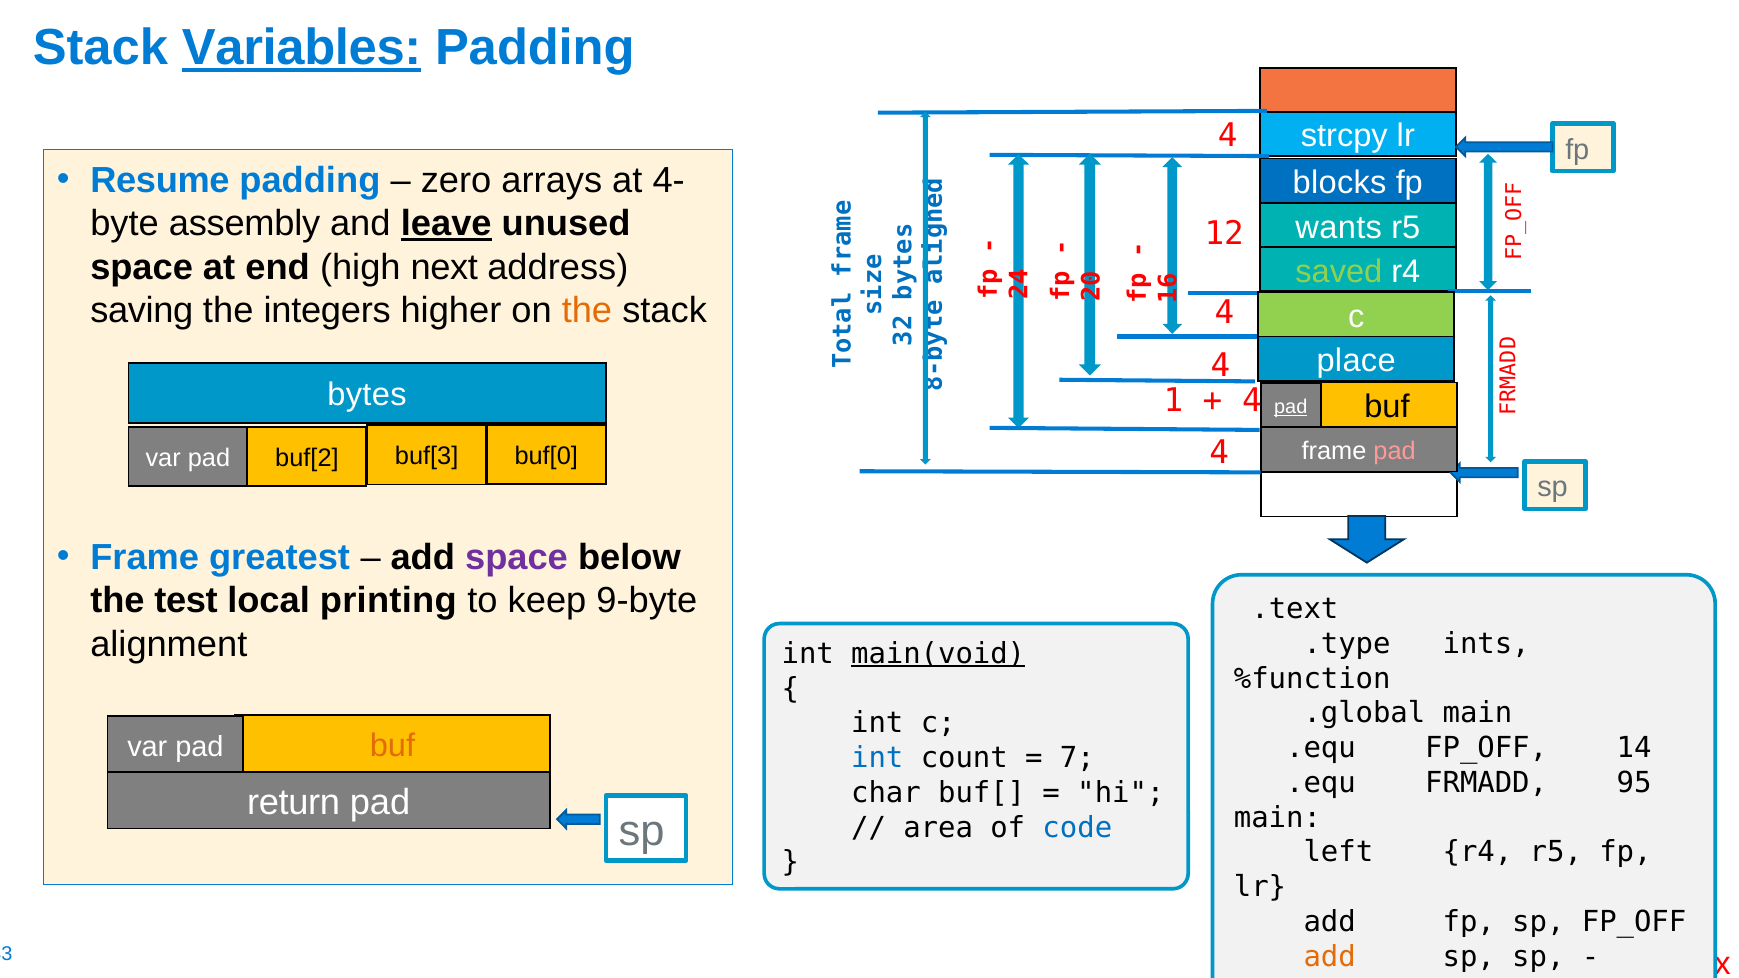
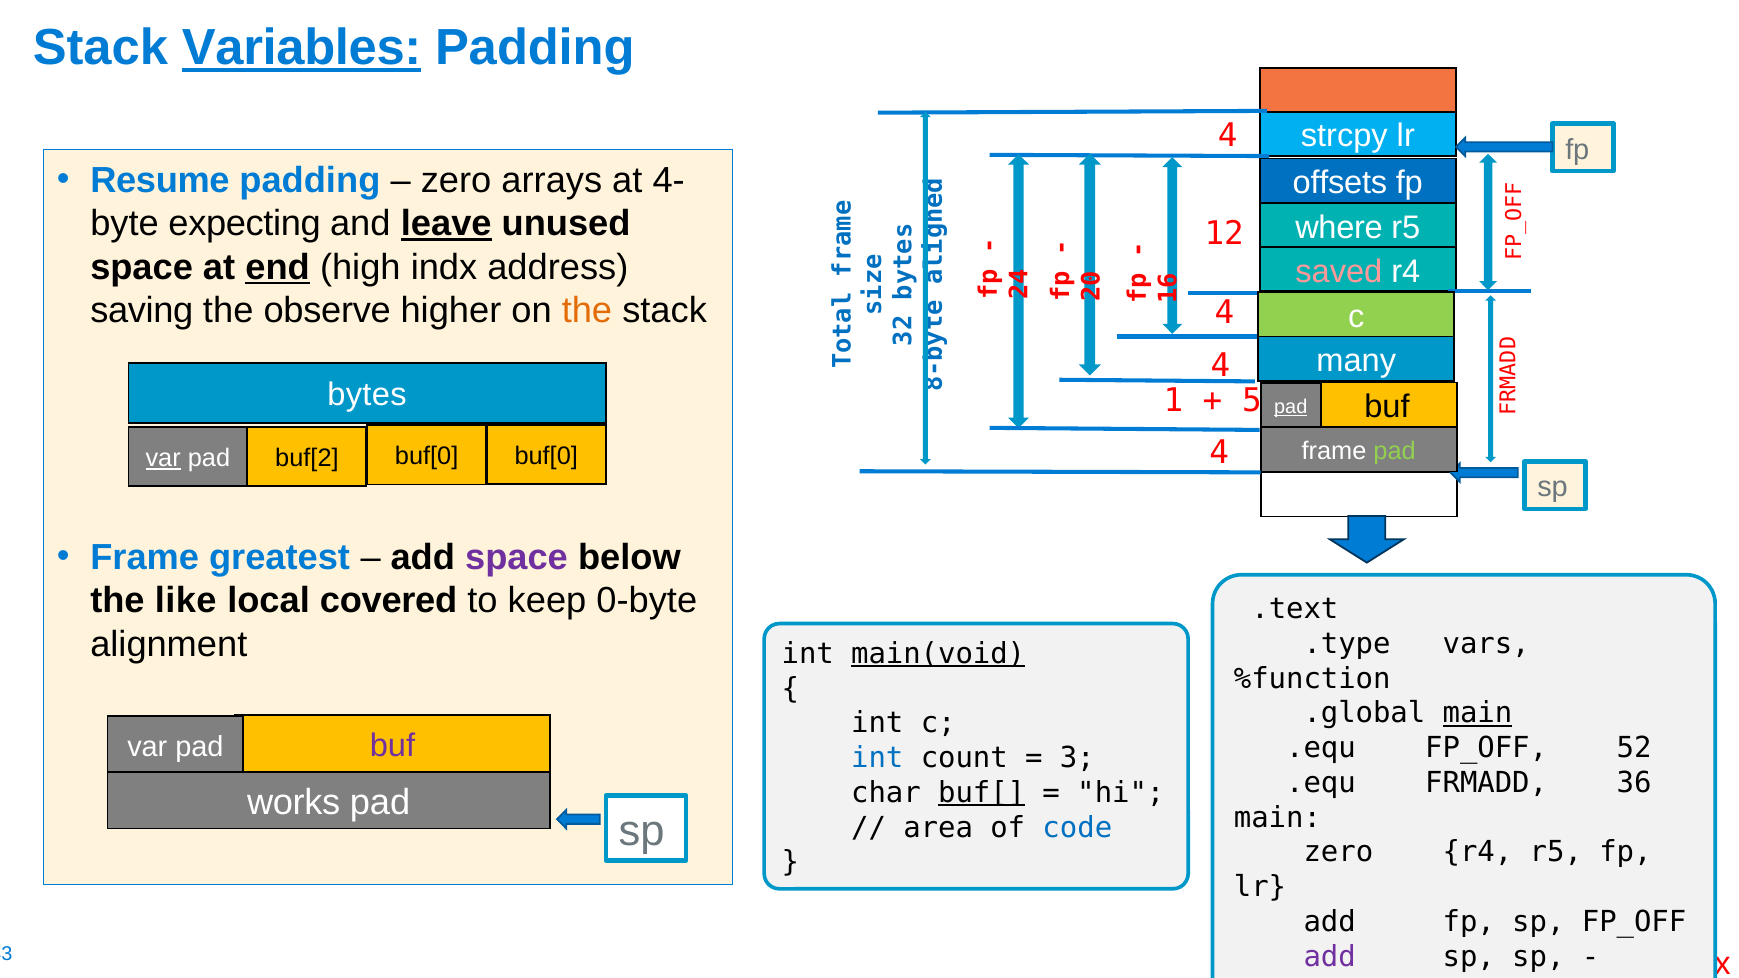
blocks: blocks -> offsets (1340, 183)
assembly: assembly -> expecting (245, 224)
wants: wants -> where (1339, 228)
end underline: none -> present (278, 267)
next: next -> indx (444, 267)
saved colour: light green -> pink (1339, 271)
integers: integers -> observe (327, 311)
place: place -> many (1356, 361)
4: 4 -> 5 (1252, 401)
pad colour: pink -> light green (1395, 451)
var underline: none -> present (163, 458)
buf[2 buf[3: buf[3 -> buf[0 (427, 457)
test: test -> like (186, 601)
printing: printing -> covered (389, 601)
9-byte: 9-byte -> 0-byte (647, 601)
ints: ints -> vars (1486, 644)
main underline: none -> present (1477, 713)
buf colour: orange -> purple (393, 746)
14: 14 -> 52 (1634, 748)
7: 7 -> 3 (1077, 758)
95: 95 -> 36 (1634, 783)
buf[ underline: none -> present (982, 793)
return: return -> works (294, 803)
left: left -> zero (1338, 853)
add colour: orange -> purple (1330, 957)
